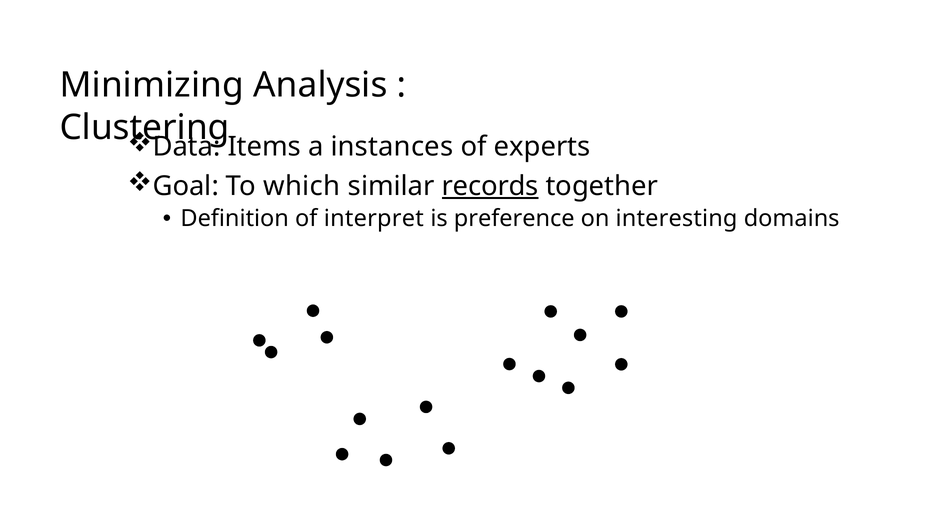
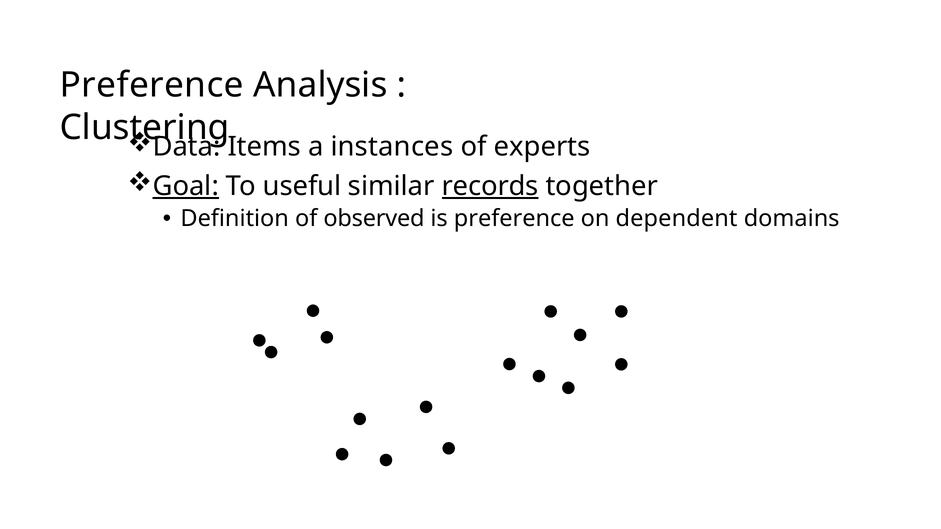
Minimizing: Minimizing -> Preference (152, 85)
Goal underline: none -> present (186, 186)
which: which -> useful (302, 186)
interpret: interpret -> observed (374, 219)
interesting: interesting -> dependent (677, 219)
